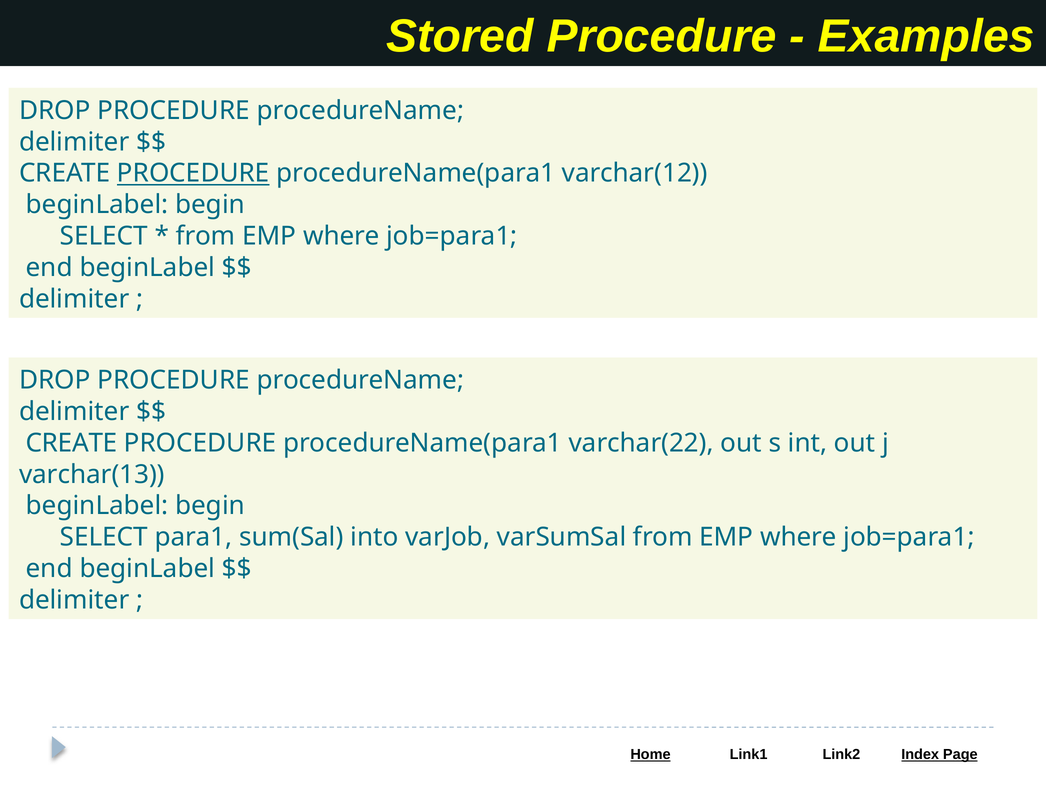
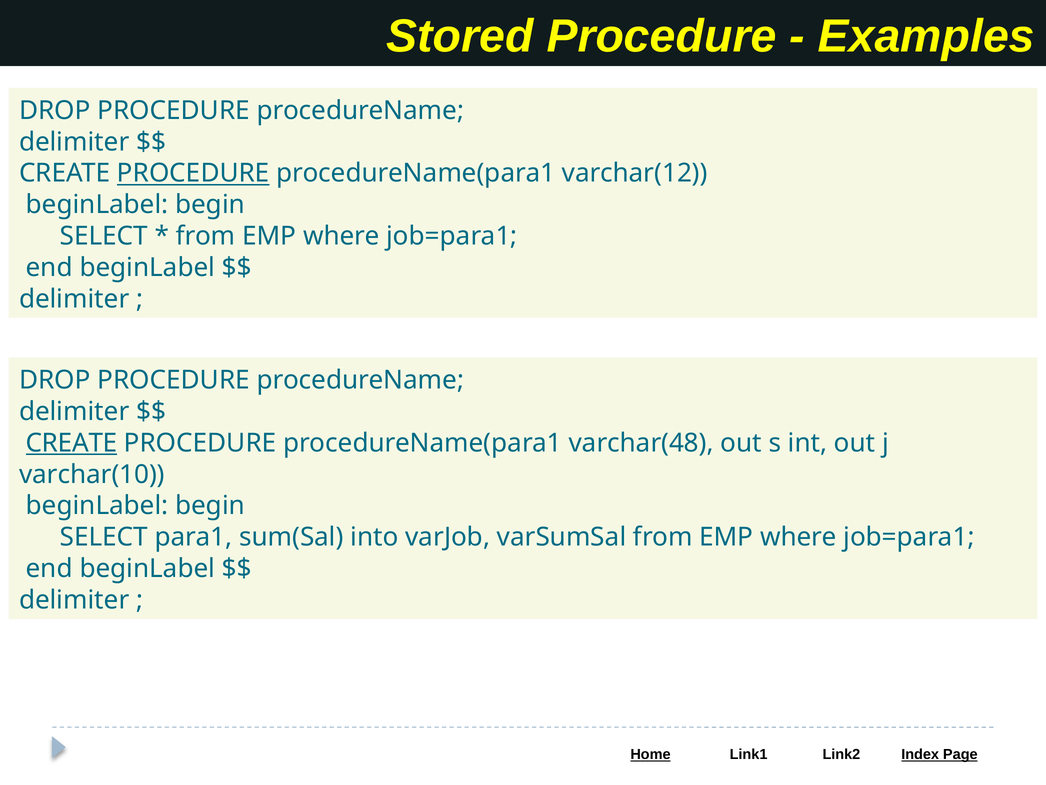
CREATE underline: none -> present (72, 443)
varchar(22: varchar(22 -> varchar(48 (641, 443)
varchar(13: varchar(13 -> varchar(10 (92, 474)
